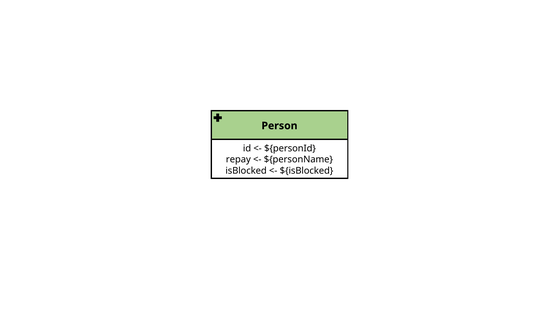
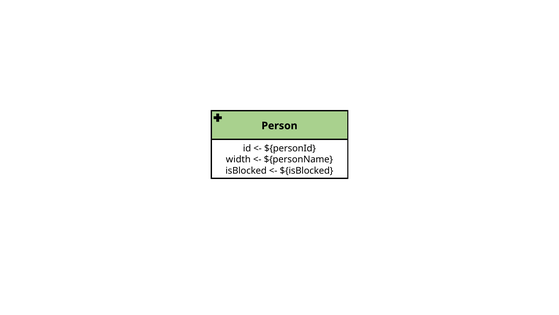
repay: repay -> width (238, 159)
